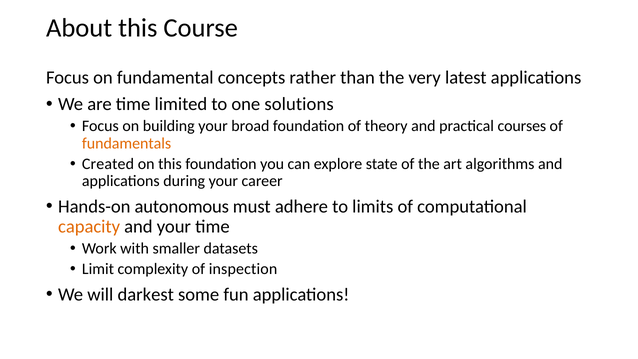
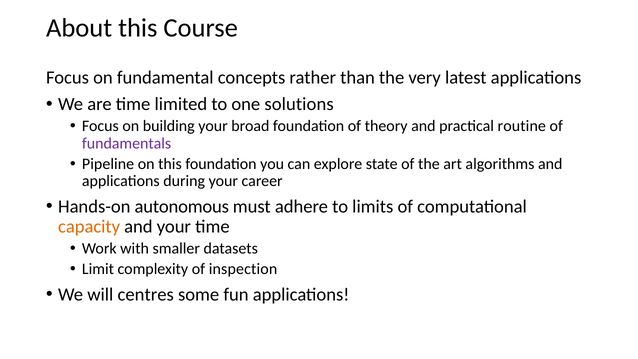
courses: courses -> routine (522, 126)
fundamentals colour: orange -> purple (127, 143)
Created: Created -> Pipeline (108, 164)
darkest: darkest -> centres (146, 294)
